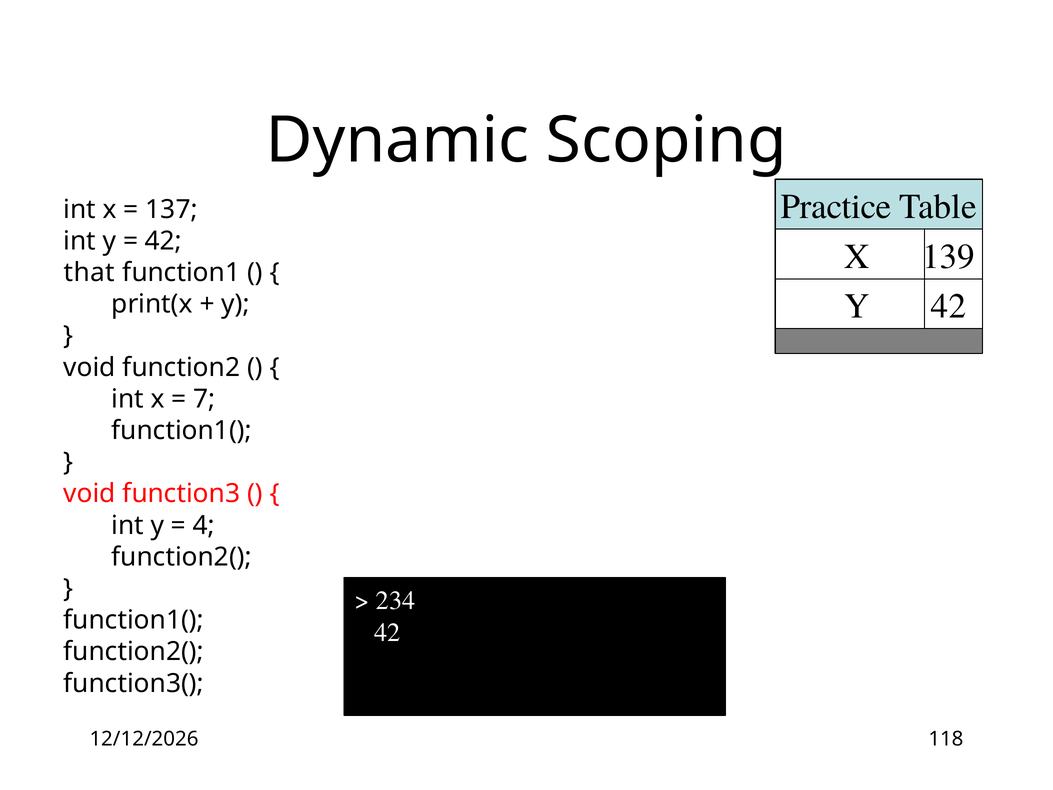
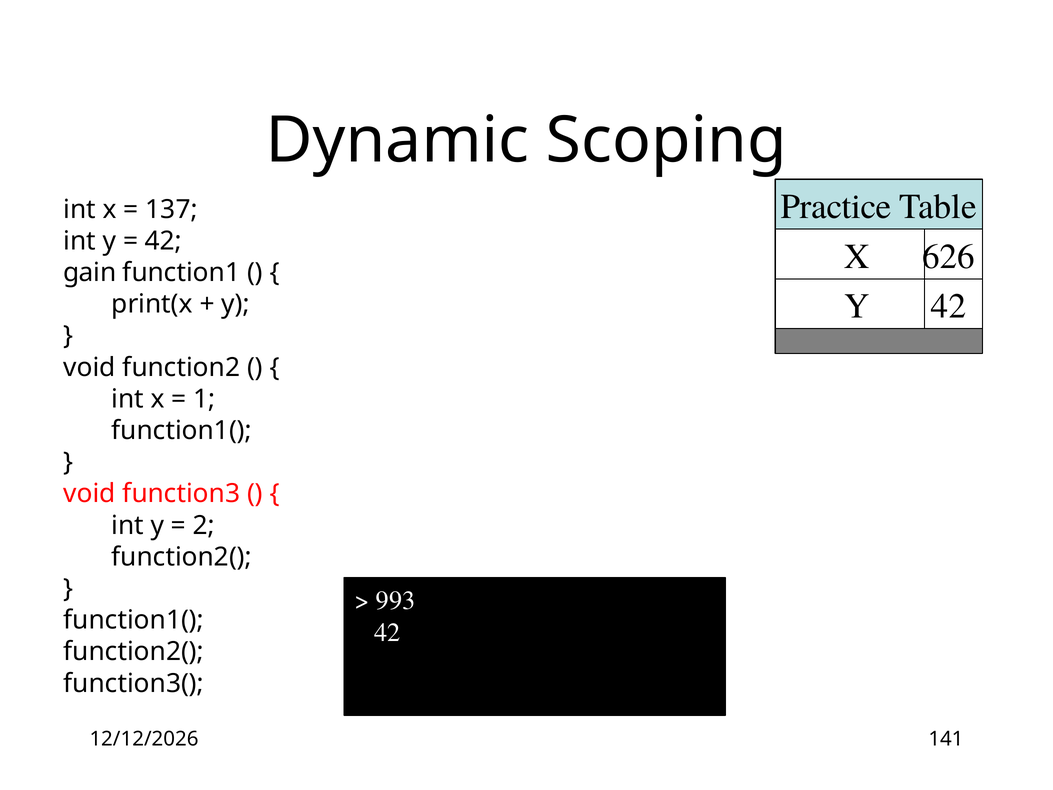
139: 139 -> 626 (949, 256)
that: that -> gain (90, 272)
7: 7 -> 1 (204, 399)
4: 4 -> 2 (204, 525)
234: 234 -> 993 (396, 601)
118: 118 -> 141 (946, 739)
